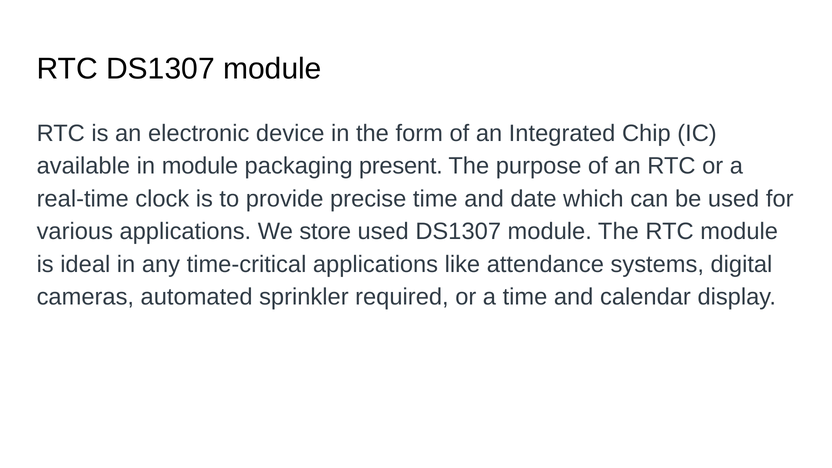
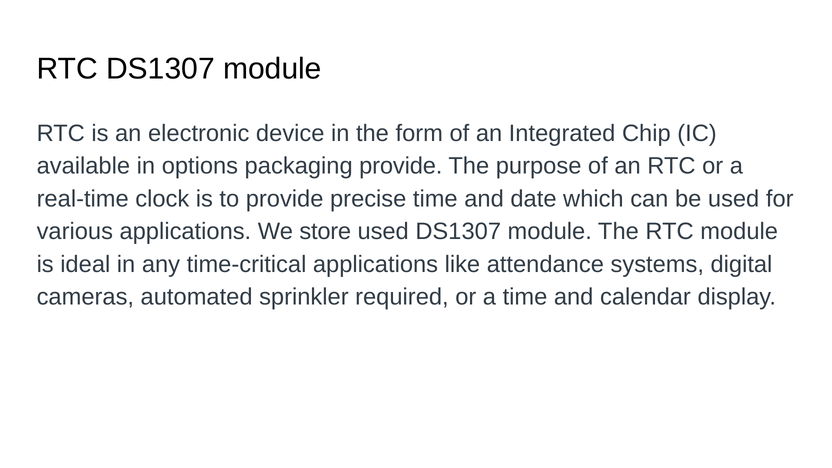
in module: module -> options (200, 166)
packaging present: present -> provide (401, 166)
